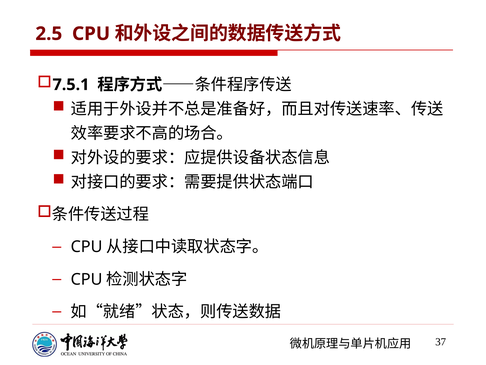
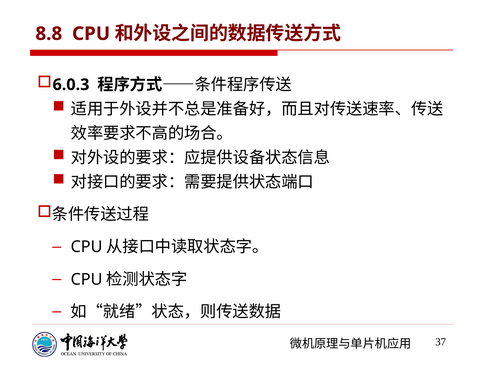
2.5: 2.5 -> 8.8 (49, 34)
7.5.1: 7.5.1 -> 6.0.3 (71, 85)
